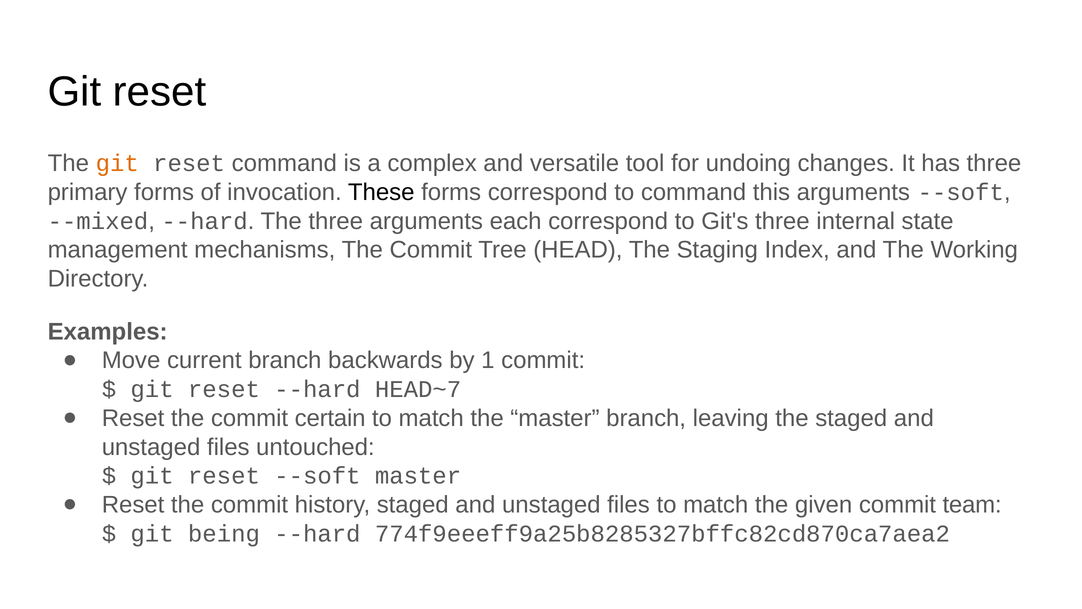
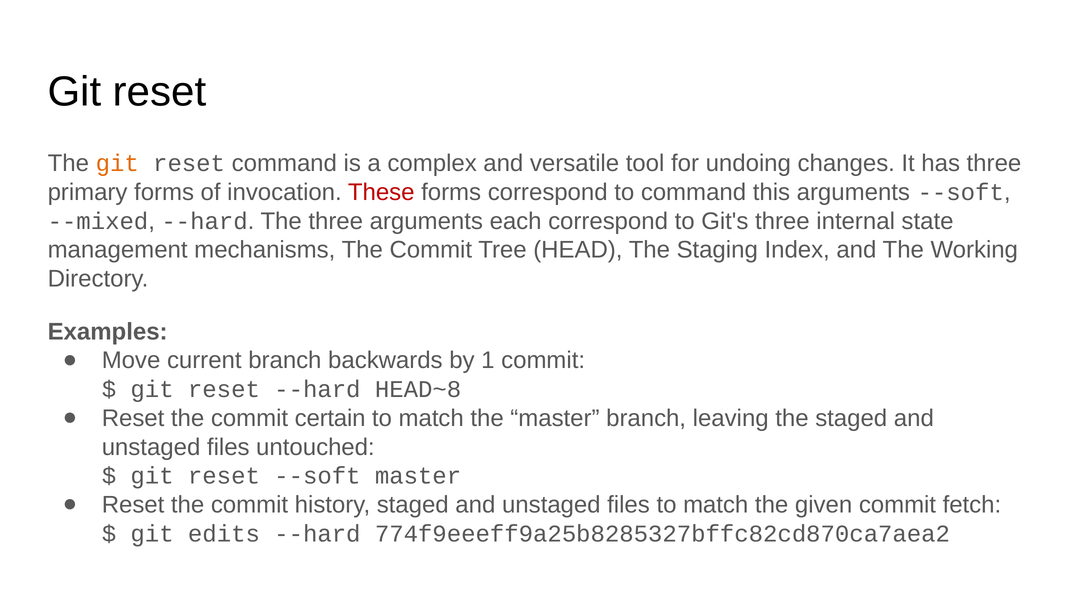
These colour: black -> red (381, 192)
HEAD~7: HEAD~7 -> HEAD~8 (418, 389)
team: team -> fetch (972, 505)
being: being -> edits (224, 533)
